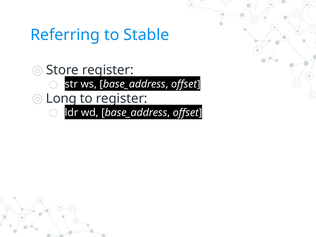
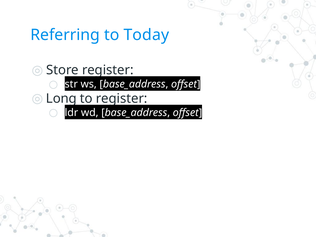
Stable: Stable -> Today (146, 35)
